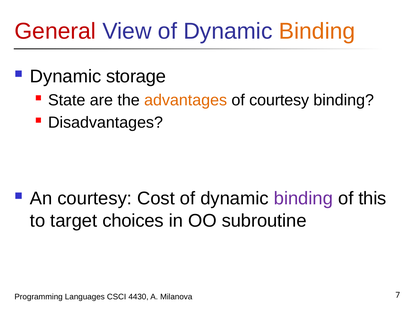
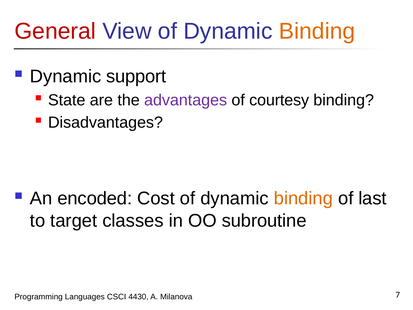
storage: storage -> support (136, 76)
advantages colour: orange -> purple (186, 100)
An courtesy: courtesy -> encoded (95, 198)
binding colour: purple -> orange (303, 198)
this: this -> last (372, 198)
choices: choices -> classes (133, 220)
